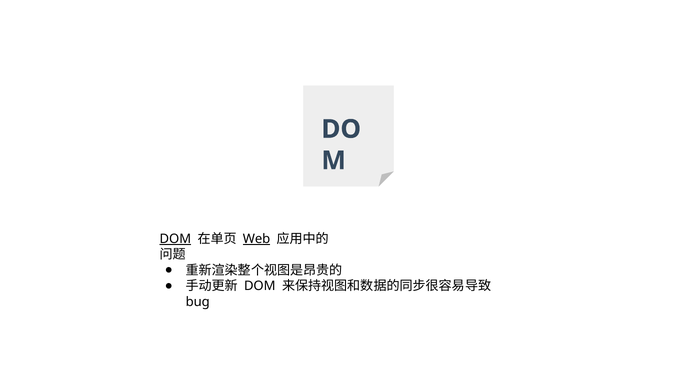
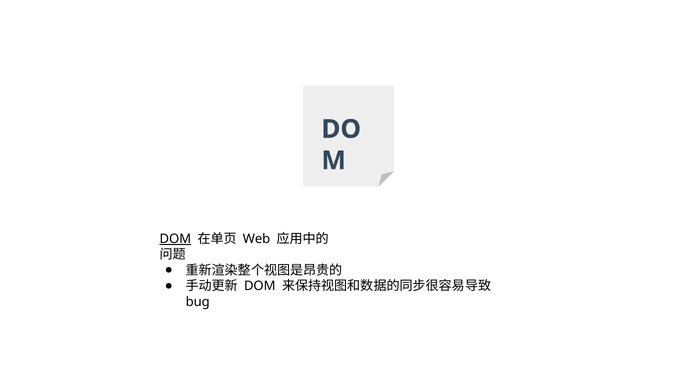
Web underline: present -> none (257, 239)
